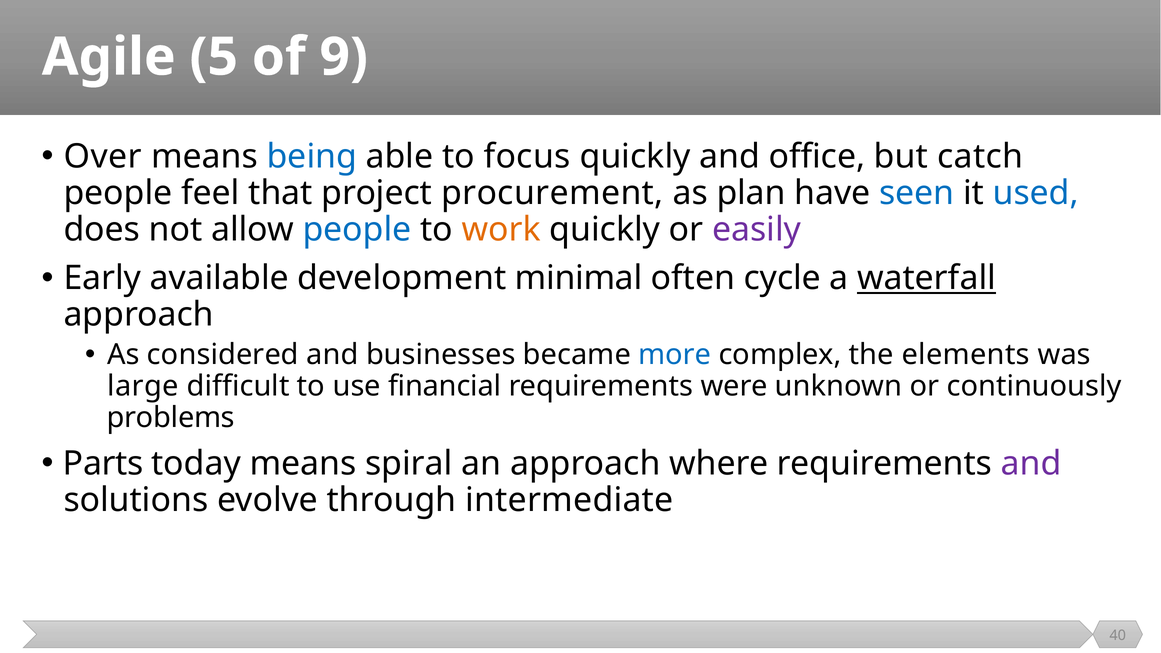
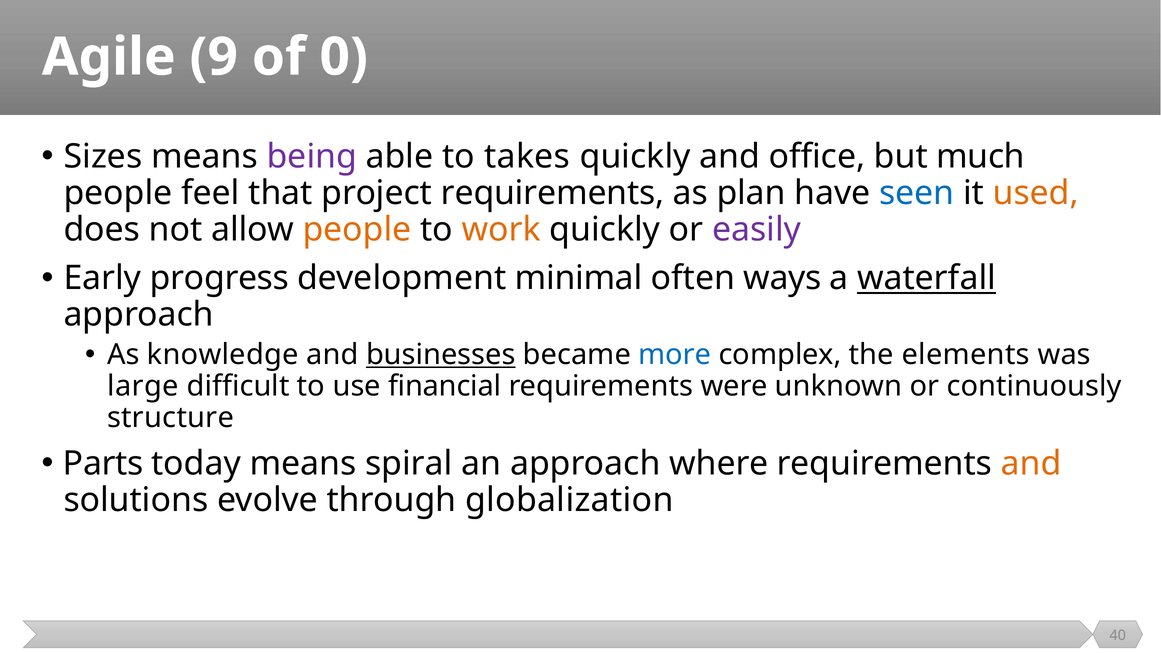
5: 5 -> 9 (214, 57)
9: 9 -> 0 (344, 57)
Over: Over -> Sizes (103, 156)
being colour: blue -> purple (312, 156)
focus: focus -> takes (527, 156)
catch: catch -> much (980, 156)
project procurement: procurement -> requirements (553, 193)
used colour: blue -> orange (1036, 193)
people colour: blue -> orange (357, 230)
available: available -> progress (219, 278)
cycle: cycle -> ways (782, 278)
considered: considered -> knowledge (223, 355)
businesses underline: none -> present (441, 355)
problems: problems -> structure (171, 418)
and colour: purple -> orange (1031, 464)
intermediate: intermediate -> globalization (569, 500)
